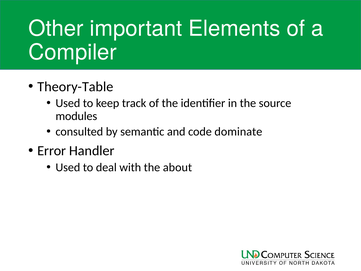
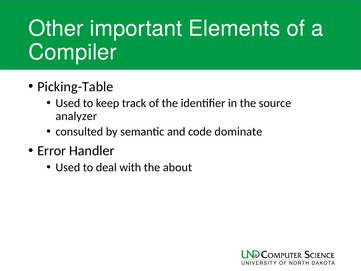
Theory-Table: Theory-Table -> Picking-Table (75, 87)
modules: modules -> analyzer (76, 116)
